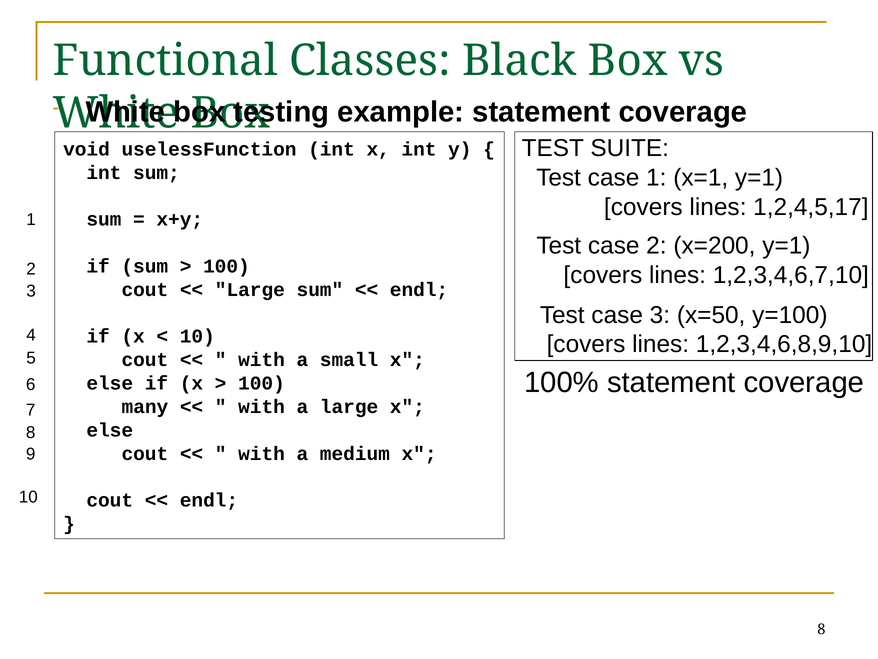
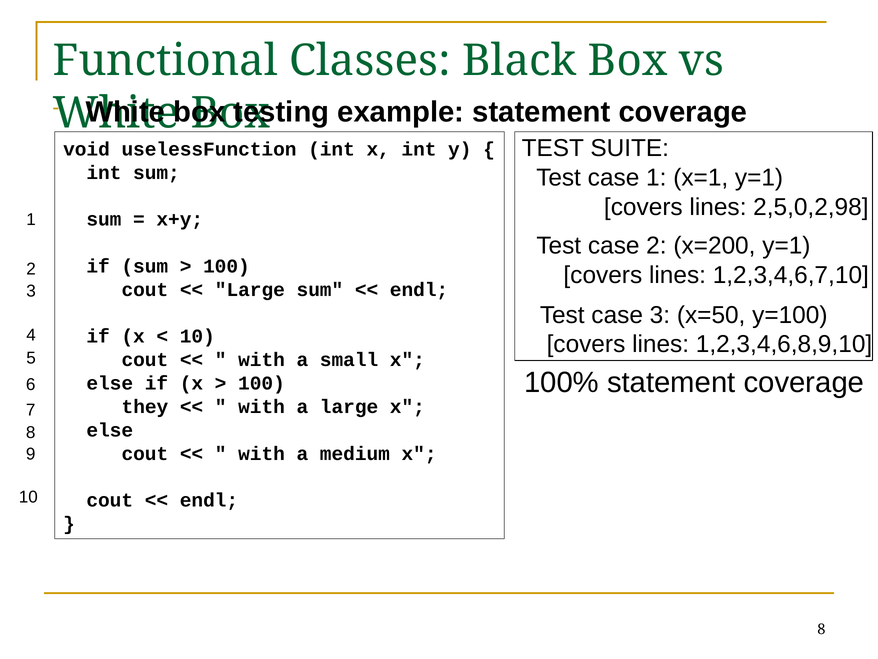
1,2,4,5,17: 1,2,4,5,17 -> 2,5,0,2,98 (811, 207)
many: many -> they (145, 407)
